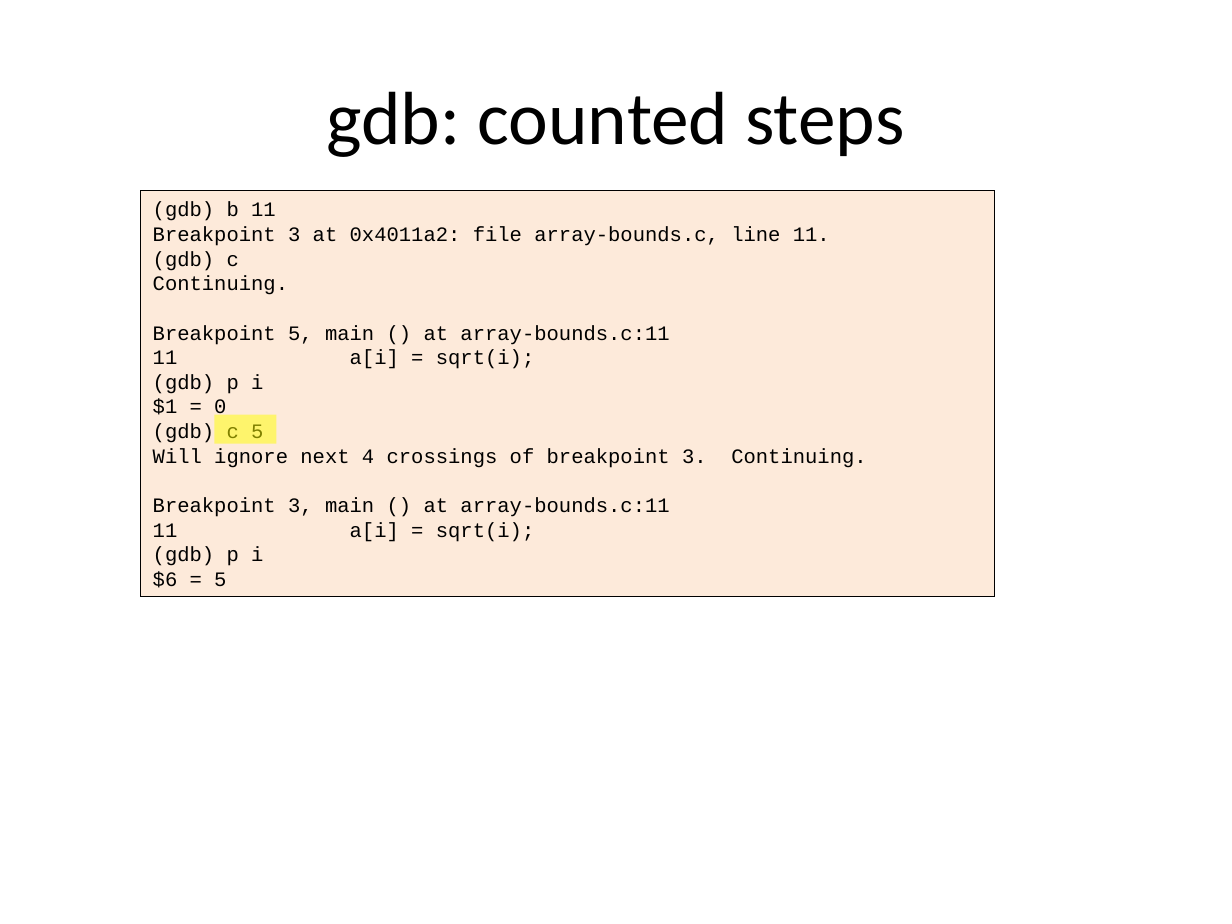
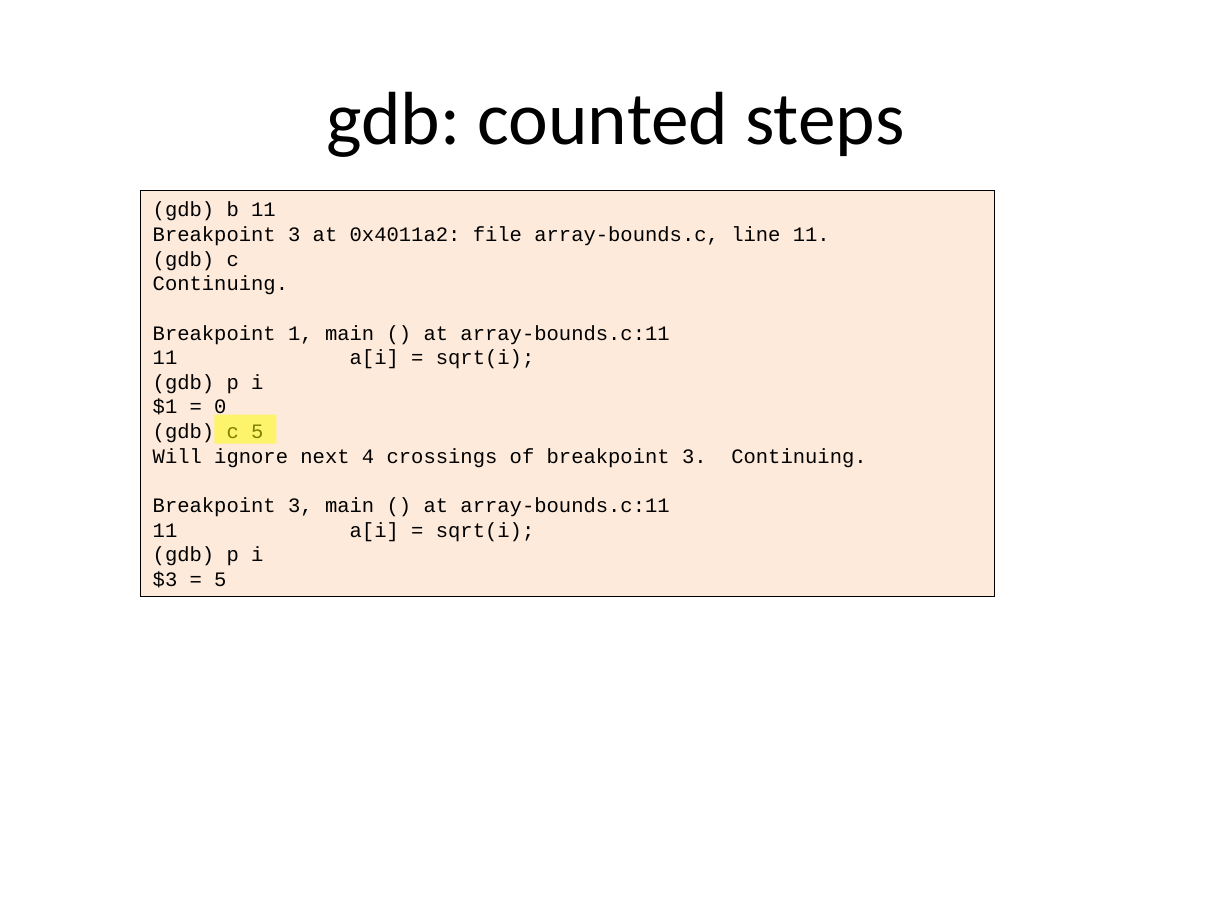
Breakpoint 5: 5 -> 1 (300, 333)
$6: $6 -> $3 (165, 580)
